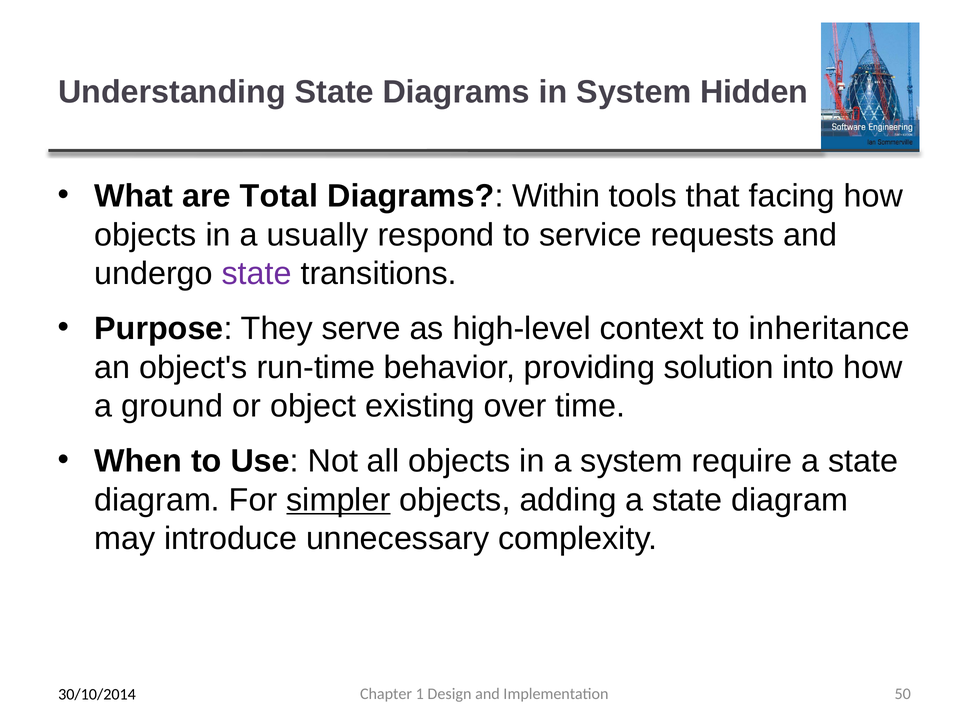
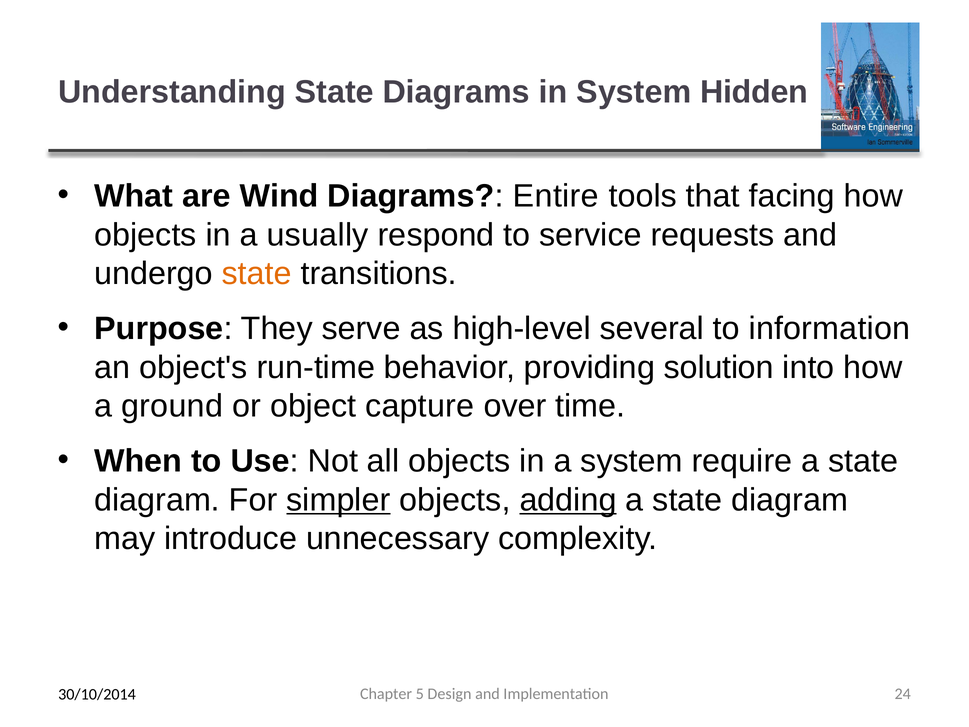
Total: Total -> Wind (279, 196)
Within: Within -> Entire (556, 196)
state colour: purple -> orange (257, 274)
context: context -> several (652, 328)
inheritance: inheritance -> information (829, 328)
existing: existing -> capture (420, 406)
adding underline: none -> present (568, 500)
1: 1 -> 5 (420, 694)
50: 50 -> 24 (903, 694)
